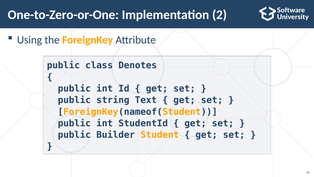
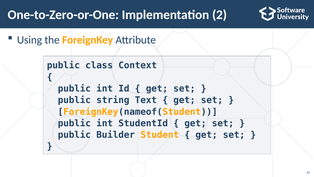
Denotes: Denotes -> Context (138, 65)
